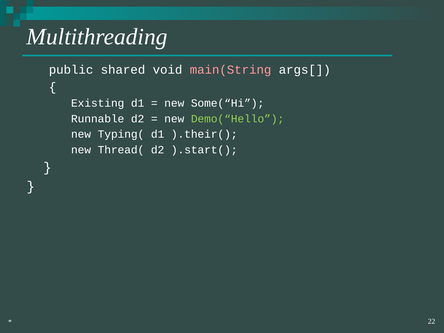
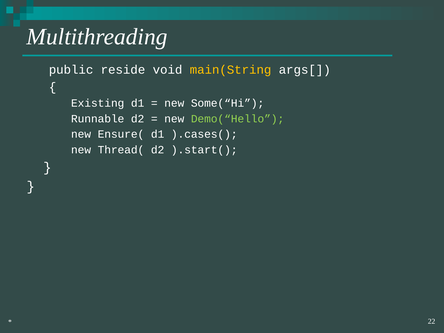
shared: shared -> reside (123, 70)
main(String colour: pink -> yellow (231, 70)
Typing(: Typing( -> Ensure( (121, 134)
).their(: ).their( -> ).cases( (204, 134)
